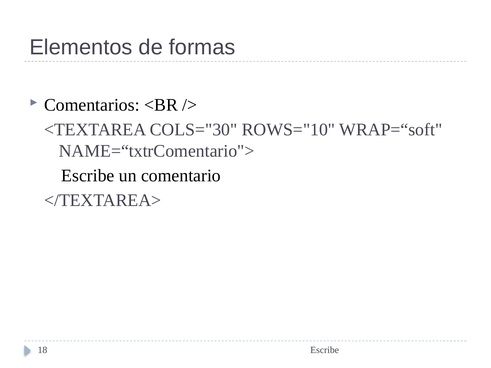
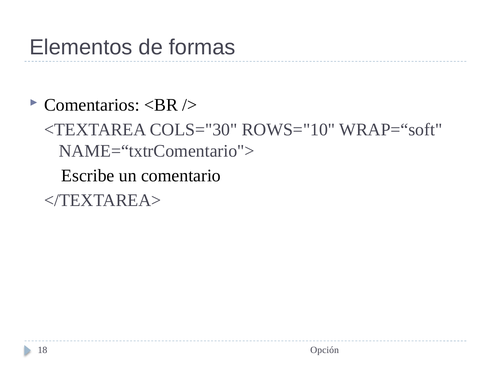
Escribe: Escribe -> Opción (325, 350)
